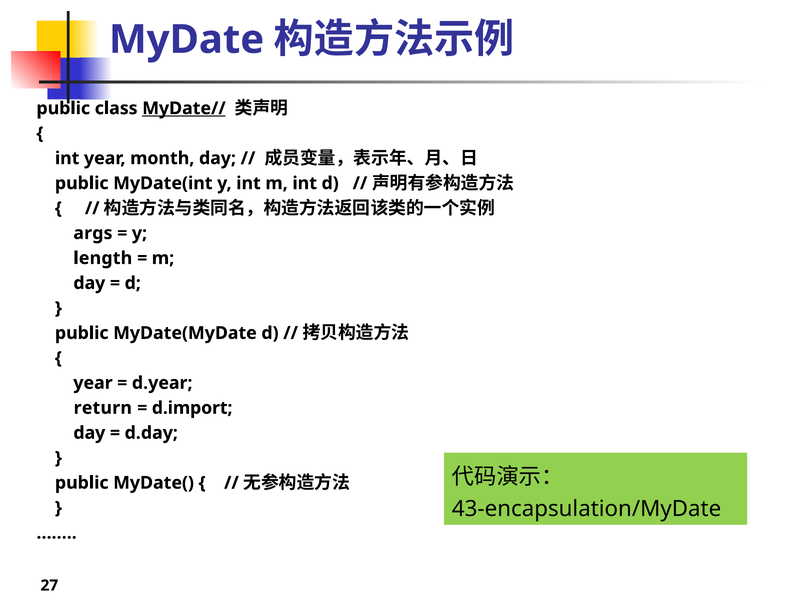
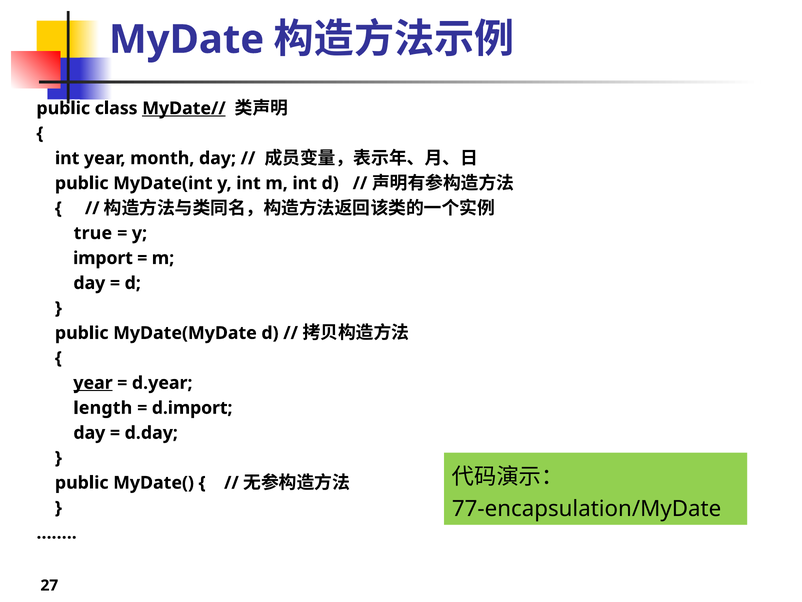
args: args -> true (93, 233)
length: length -> import (103, 258)
year underline: none -> present (93, 383)
return: return -> length (103, 408)
43-encapsulation/MyDate: 43-encapsulation/MyDate -> 77-encapsulation/MyDate (587, 509)
